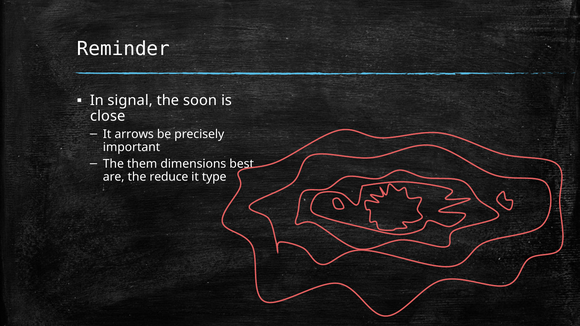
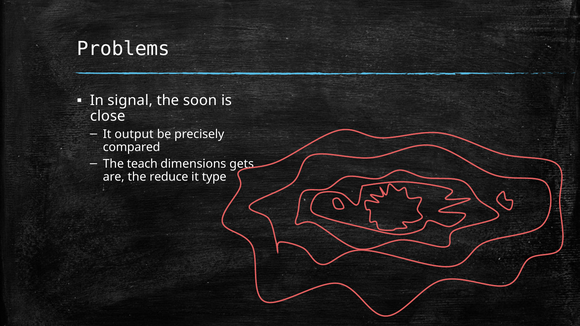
Reminder: Reminder -> Problems (123, 49)
arrows: arrows -> output (134, 134)
important: important -> compared (132, 147)
them: them -> teach (142, 164)
best: best -> gets (242, 164)
